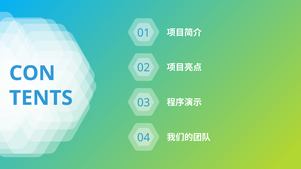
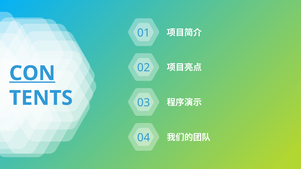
CON underline: none -> present (32, 73)
